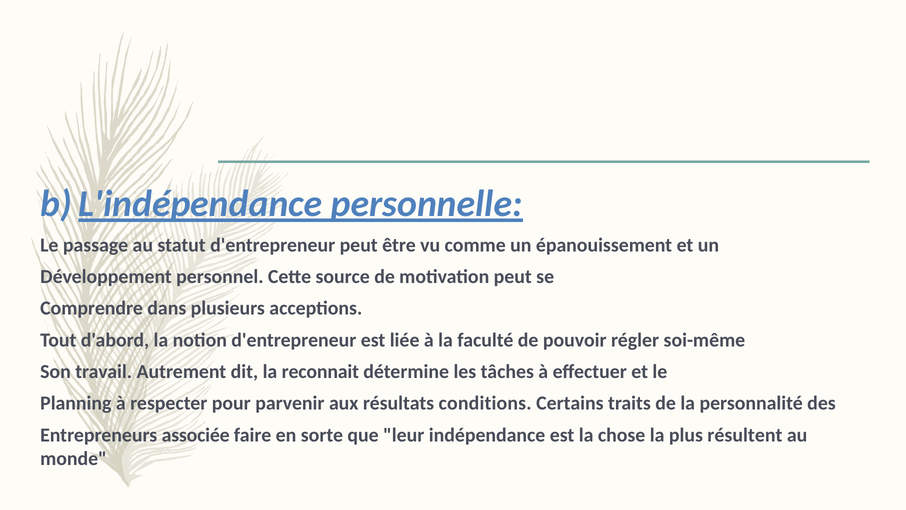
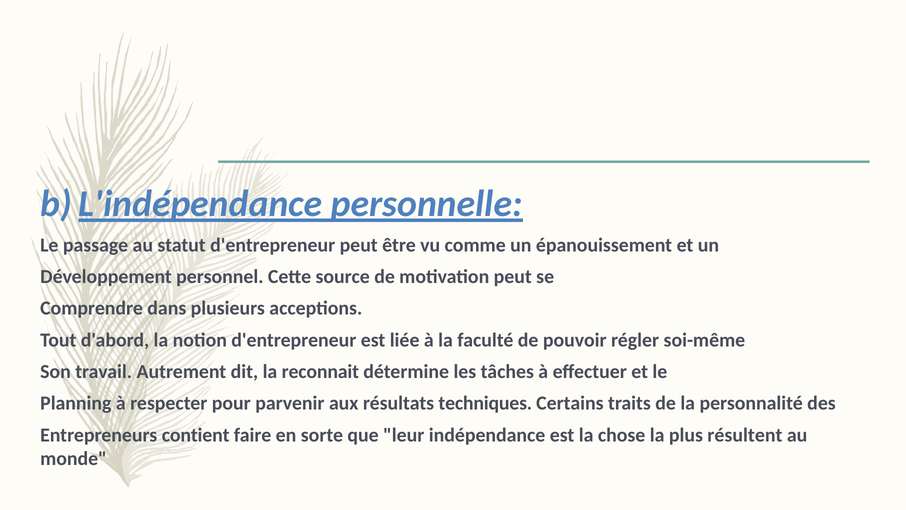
conditions: conditions -> techniques (485, 403)
associée: associée -> contient (196, 435)
